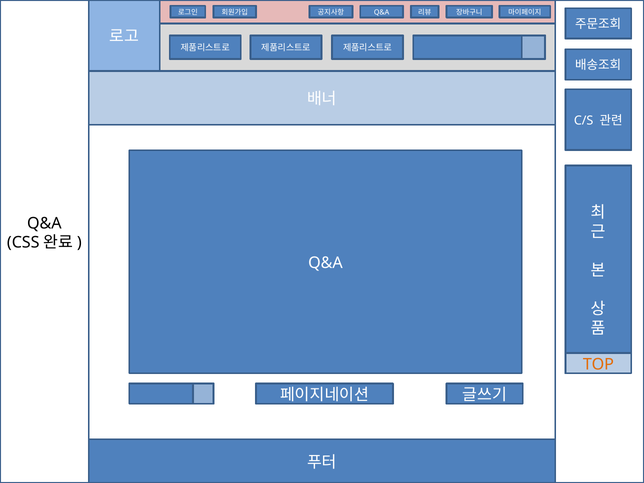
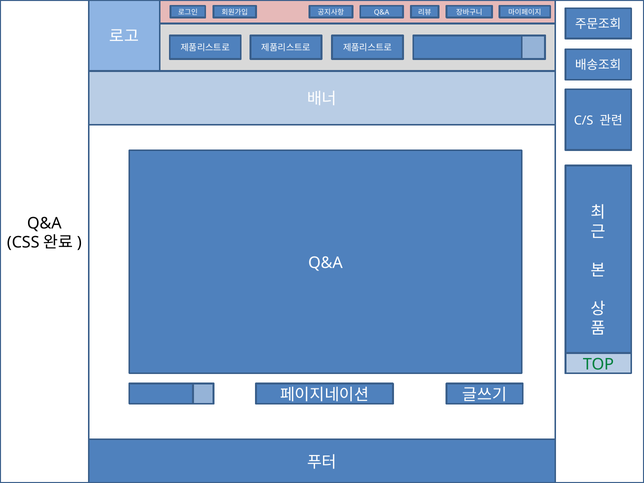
TOP colour: orange -> green (598, 364)
